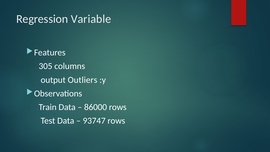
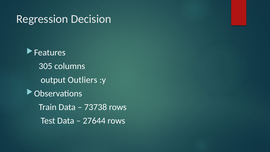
Variable: Variable -> Decision (91, 19)
86000: 86000 -> 73738 (96, 107)
93747: 93747 -> 27644 (94, 121)
